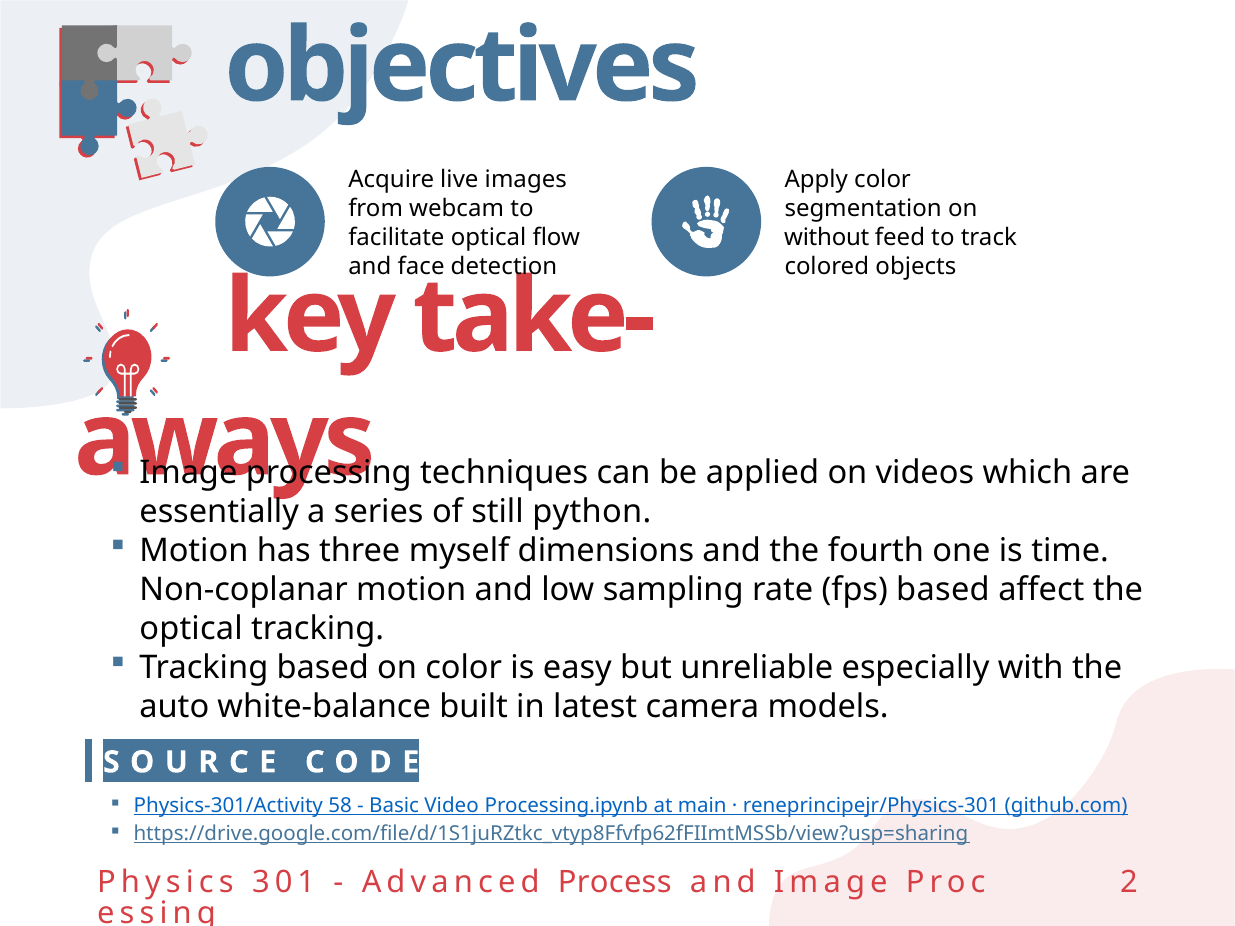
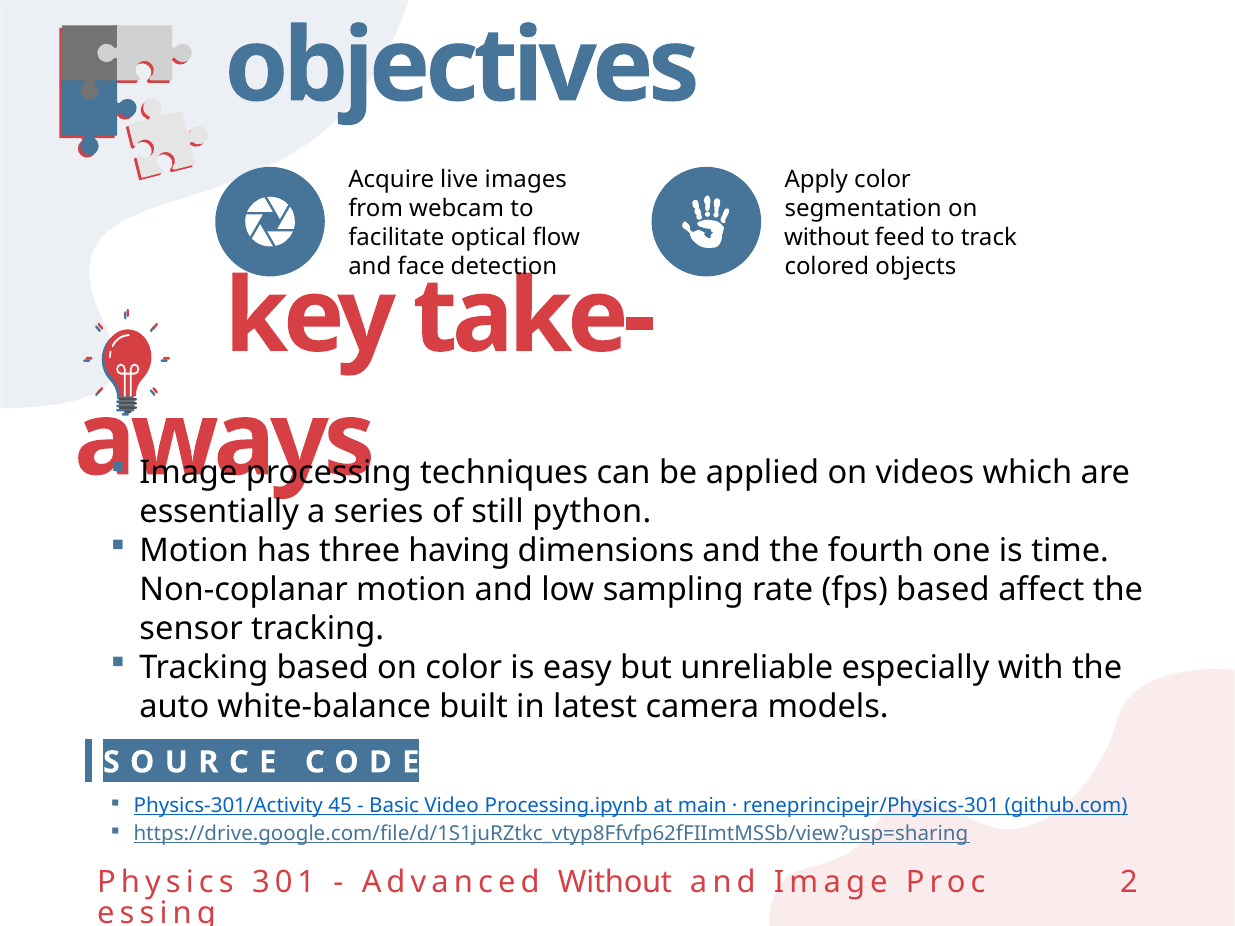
myself: myself -> having (459, 551)
optical: optical -> sensor (191, 629)
58: 58 -> 45 (340, 806)
Advanced Process: Process -> Without (615, 883)
